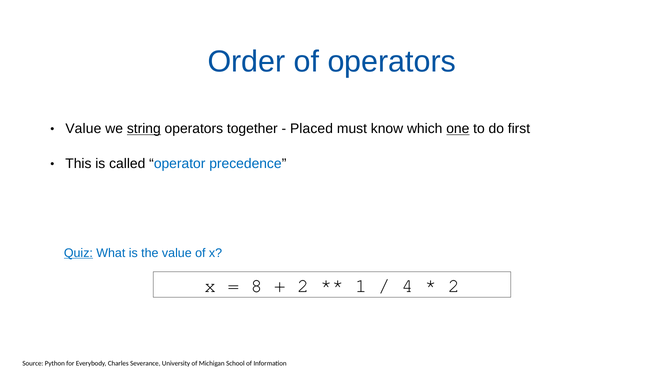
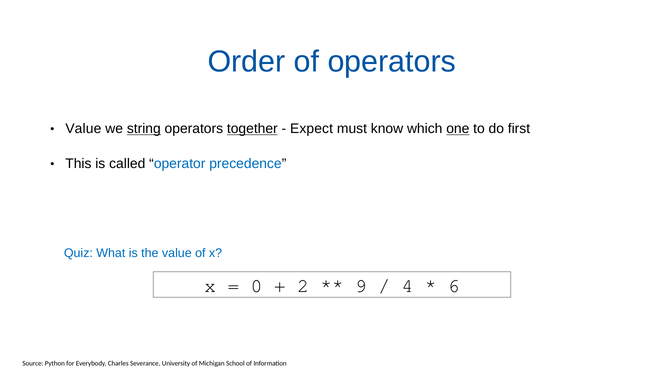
together underline: none -> present (252, 129)
Placed: Placed -> Expect (312, 129)
Quiz underline: present -> none (78, 253)
8: 8 -> 0 (257, 285)
1: 1 -> 9 (361, 285)
2: 2 -> 6 (454, 285)
